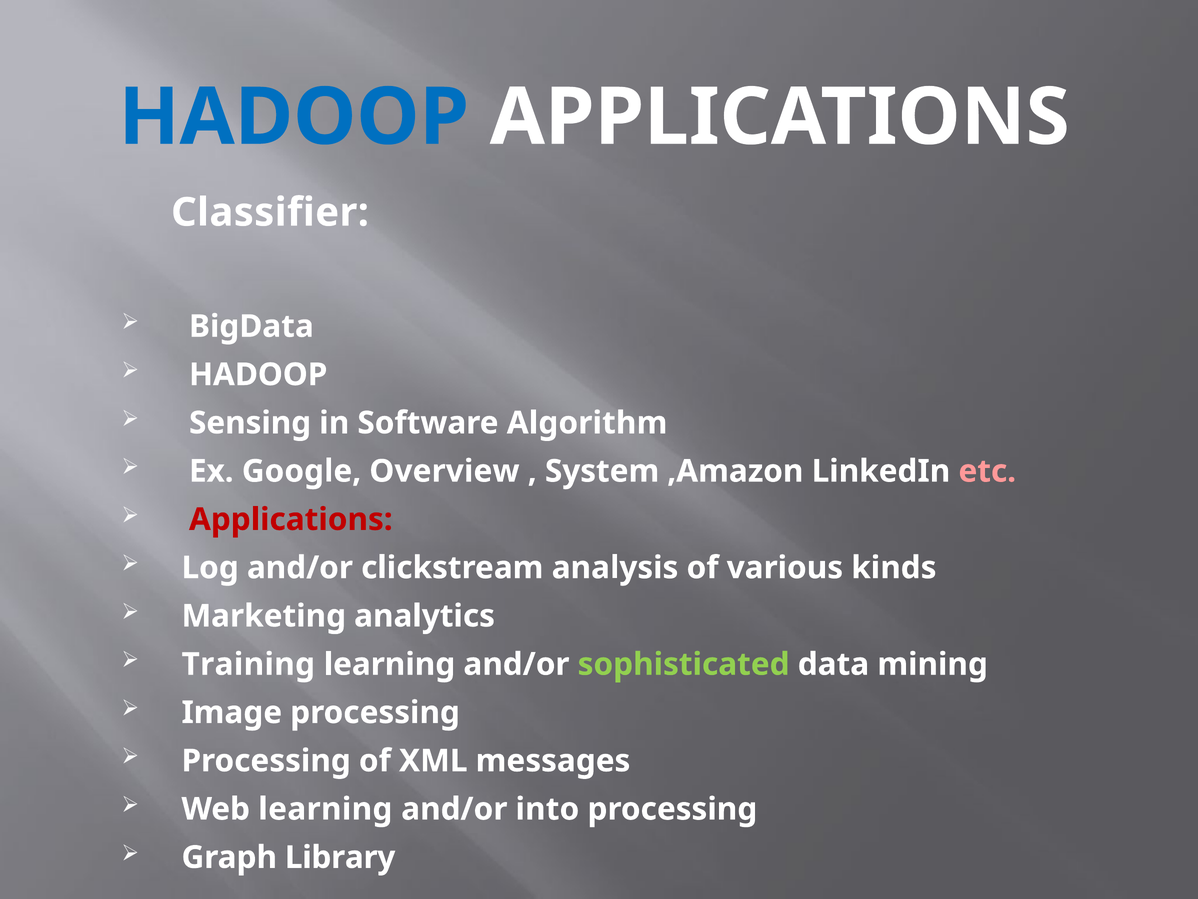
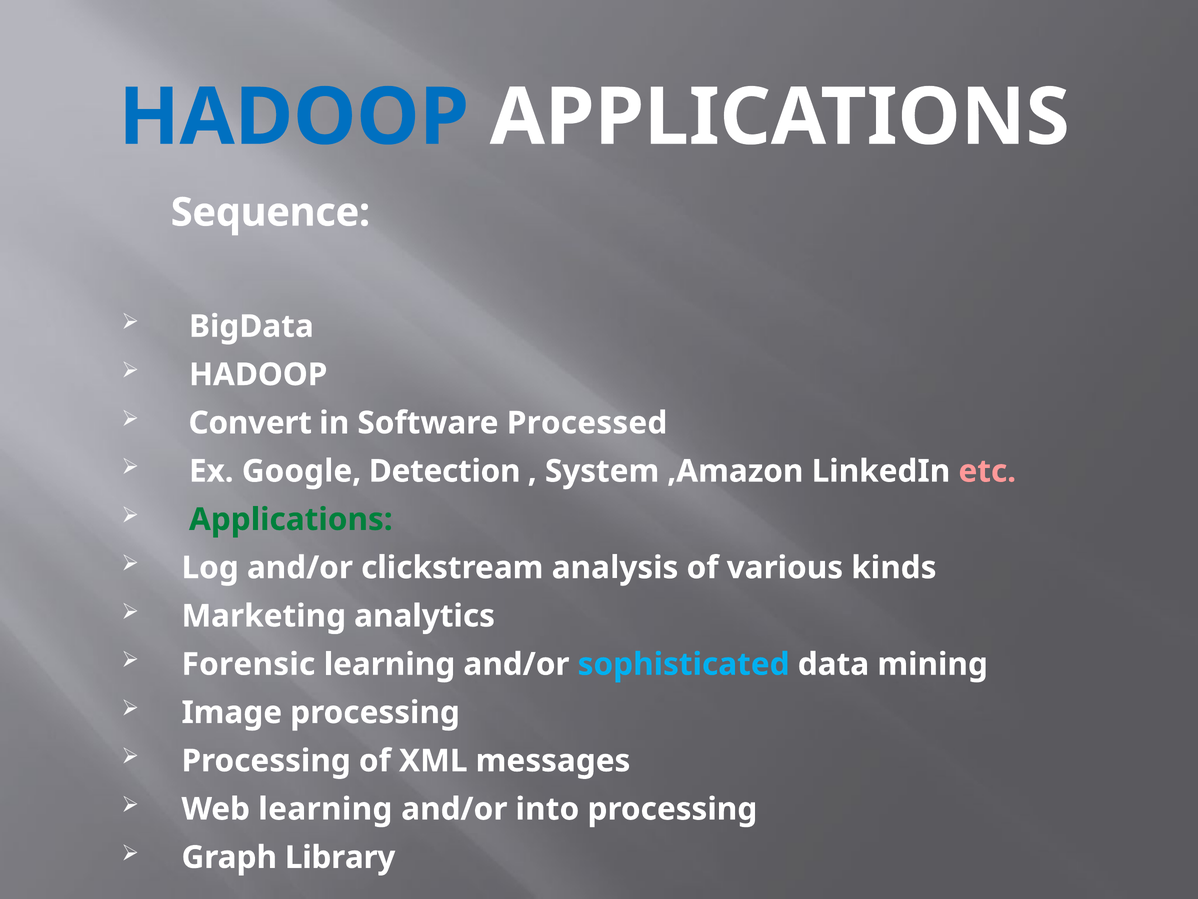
Classifier: Classifier -> Sequence (270, 212)
Sensing: Sensing -> Convert (250, 423)
Algorithm: Algorithm -> Processed (587, 423)
Overview: Overview -> Detection (445, 471)
Applications colour: red -> green (291, 519)
Training: Training -> Forensic (248, 664)
sophisticated colour: light green -> light blue (684, 664)
